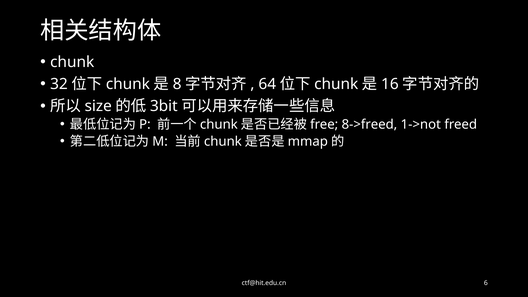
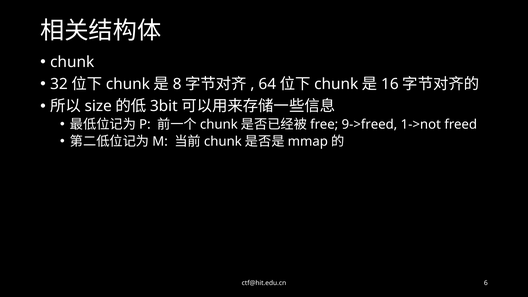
8->freed: 8->freed -> 9->freed (369, 124)
